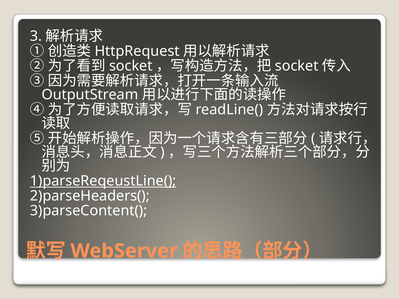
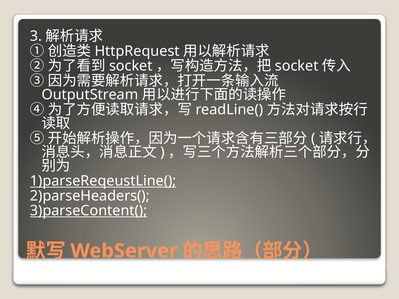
3)parseContent( underline: none -> present (89, 211)
